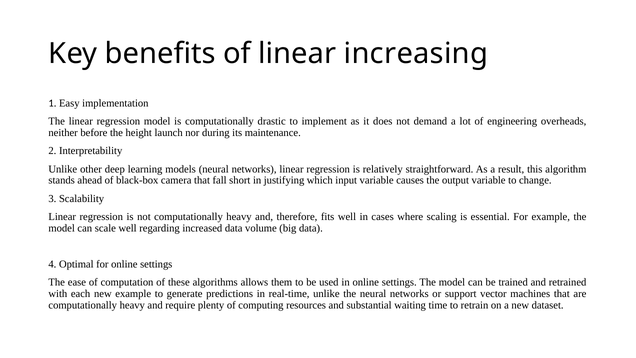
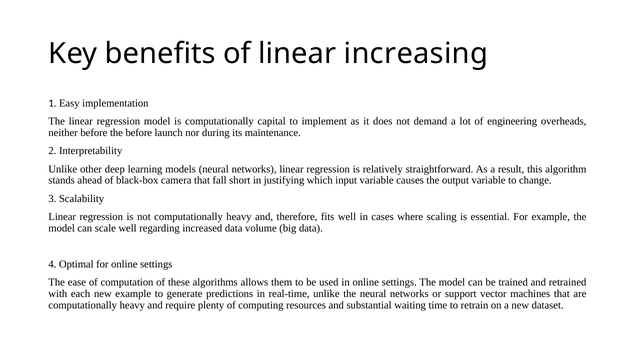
drastic: drastic -> capital (272, 121)
the height: height -> before (139, 133)
